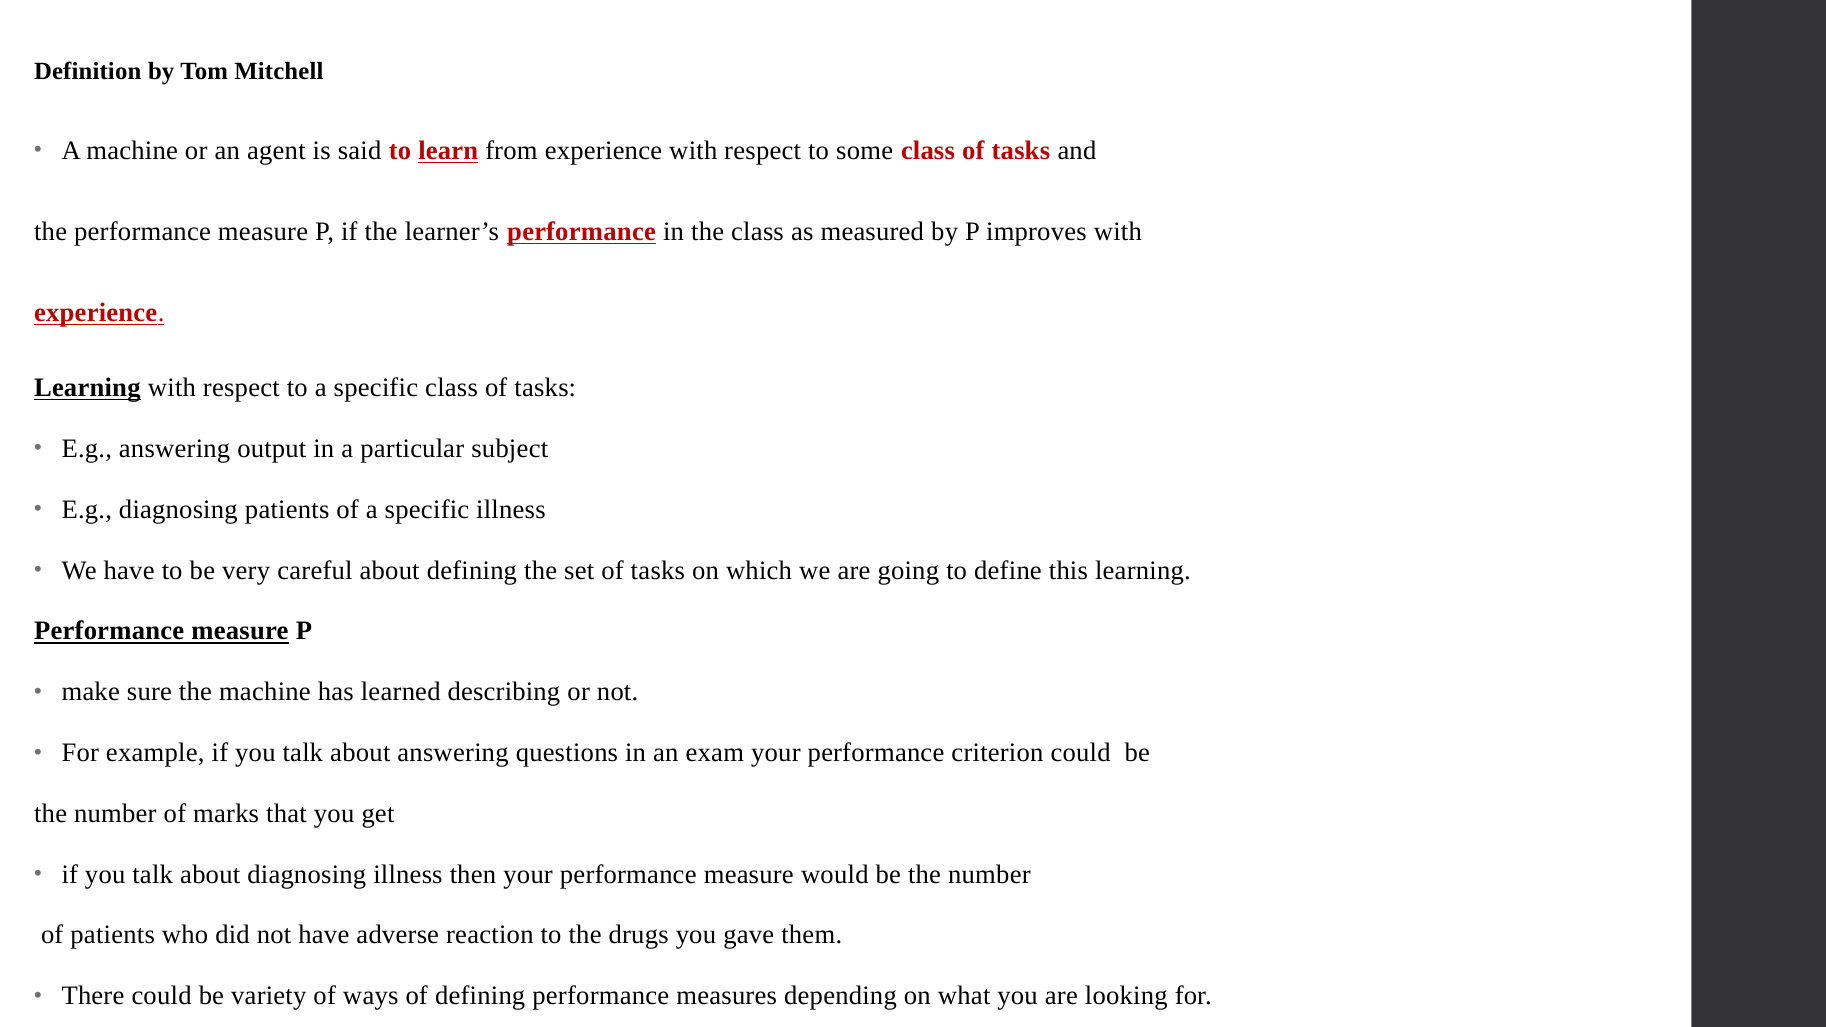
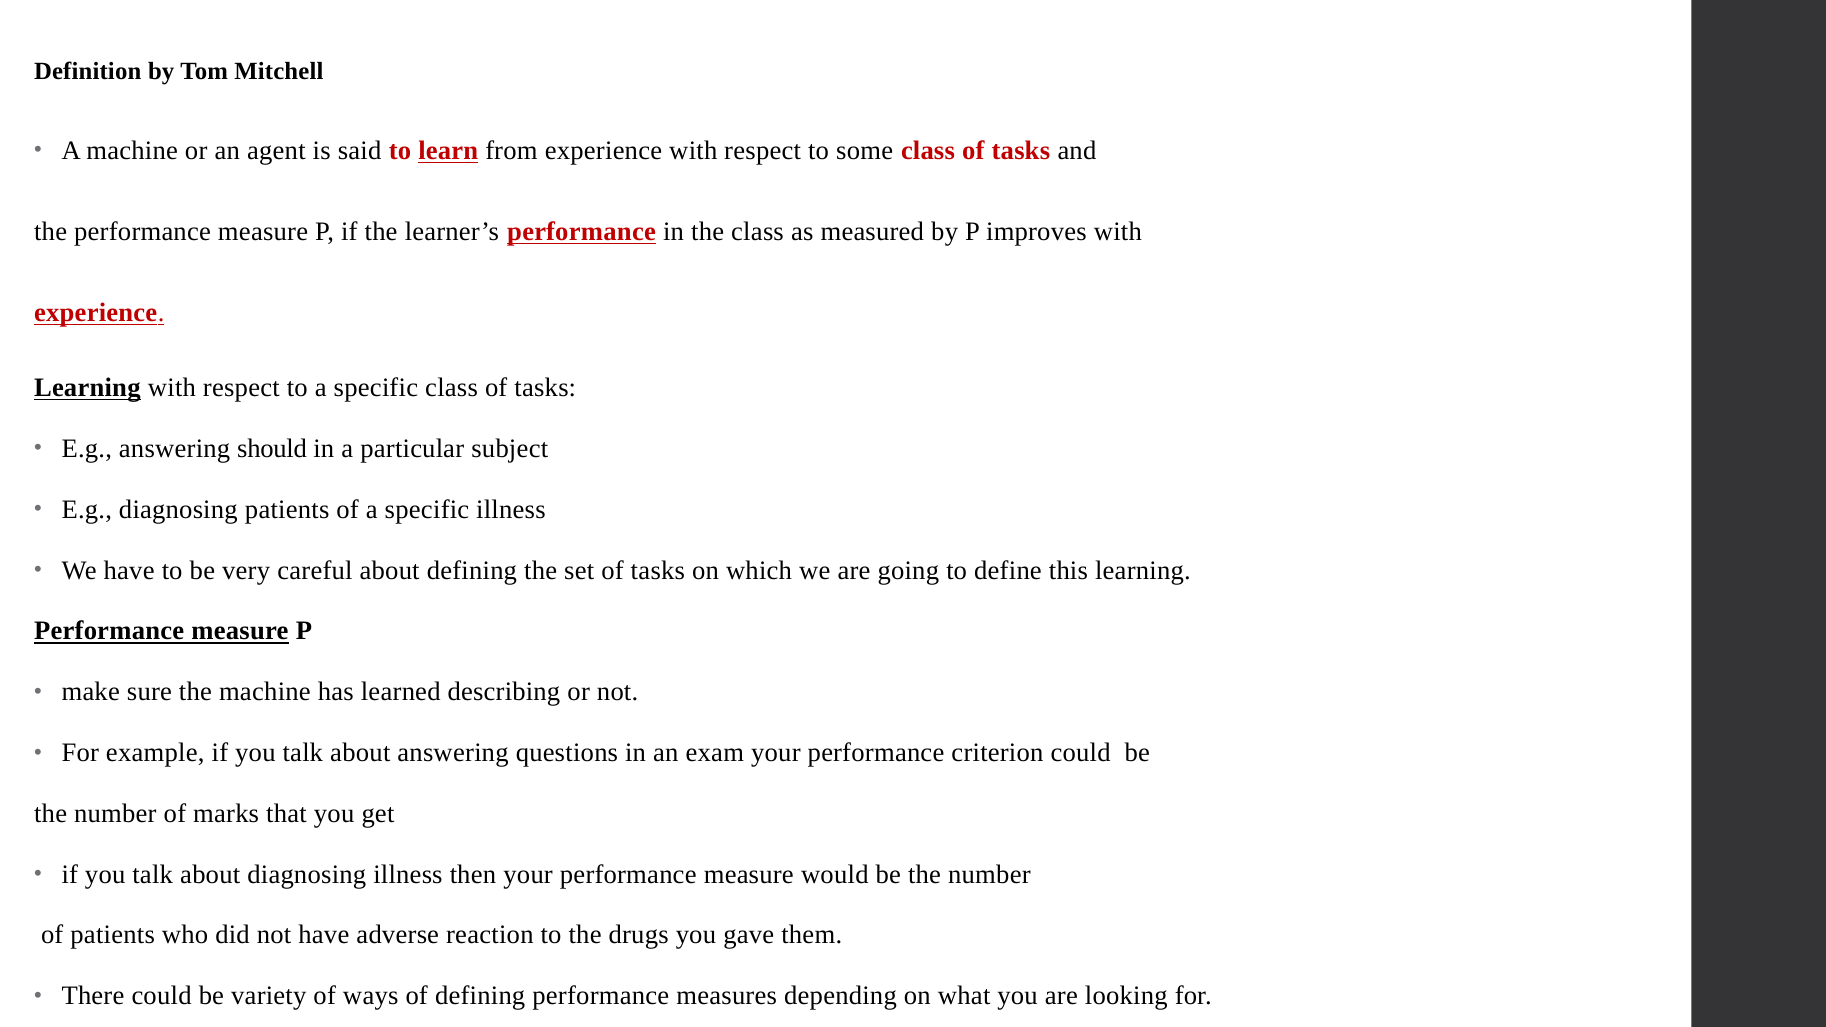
output: output -> should (272, 449)
